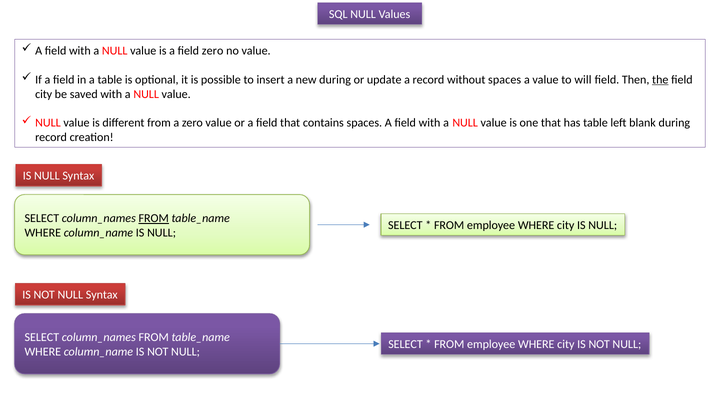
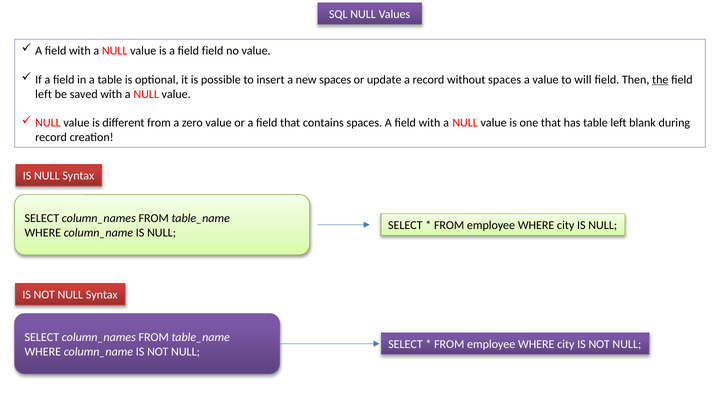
field zero: zero -> field (213, 51)
new during: during -> spaces (335, 79)
city: city -> left (44, 94)
FROM underline: present -> none (154, 218)
